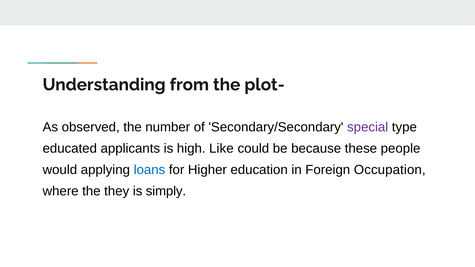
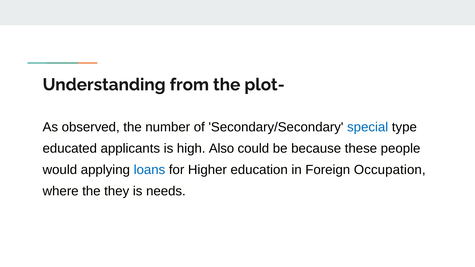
special colour: purple -> blue (368, 127)
Like: Like -> Also (222, 149)
simply: simply -> needs (166, 191)
